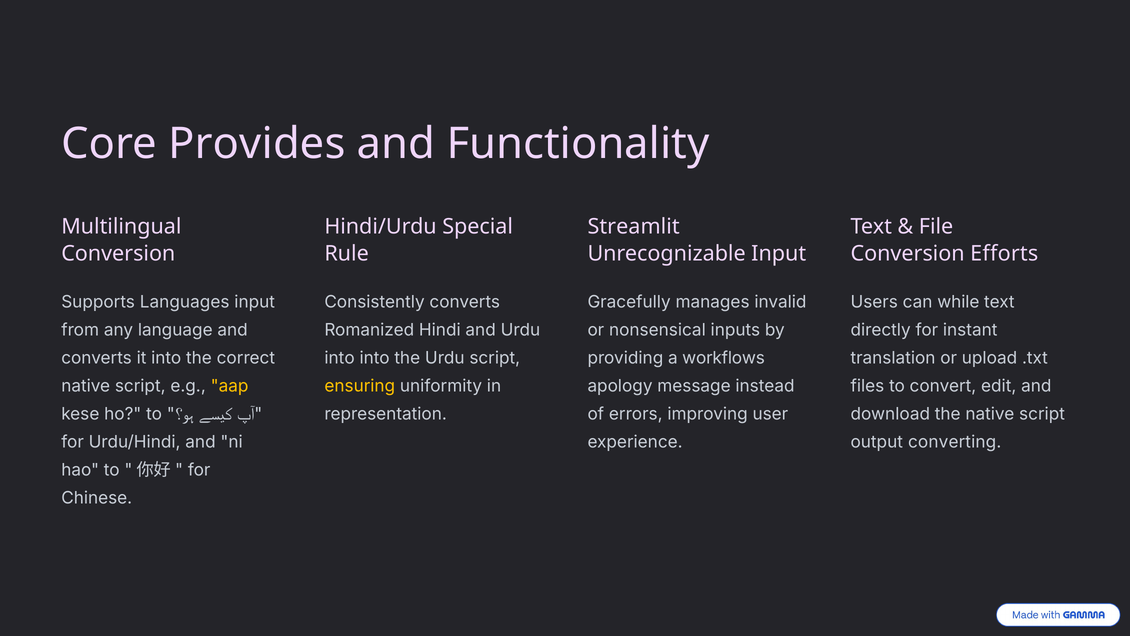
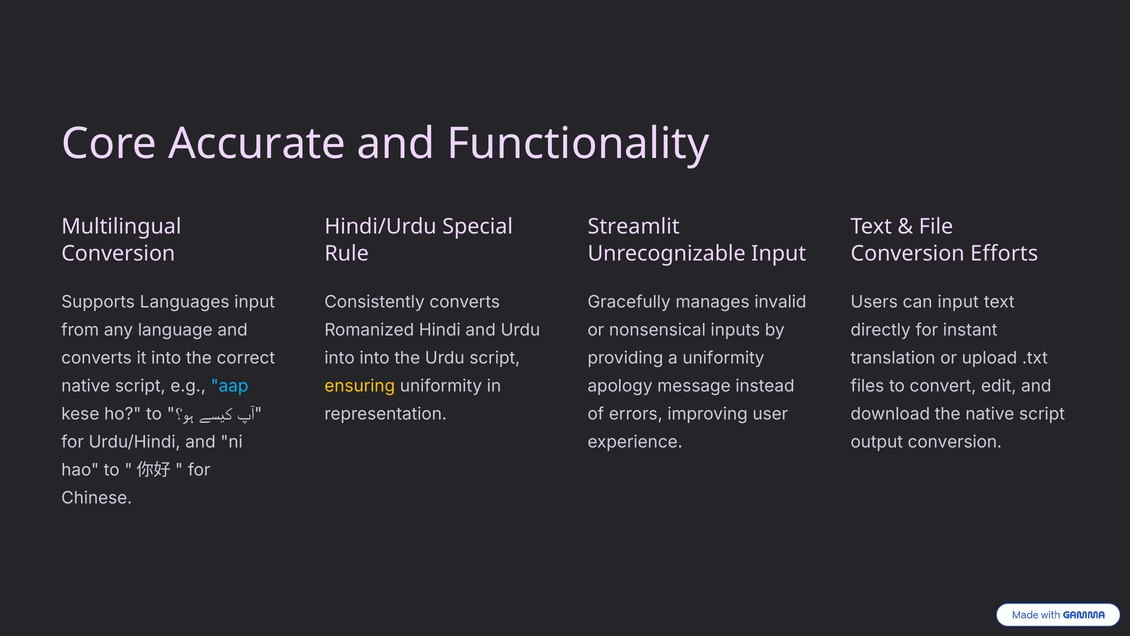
Provides: Provides -> Accurate (257, 144)
can while: while -> input (958, 302)
a workflows: workflows -> uniformity (723, 358)
aap colour: yellow -> light blue (230, 386)
output converting: converting -> conversion (955, 442)
